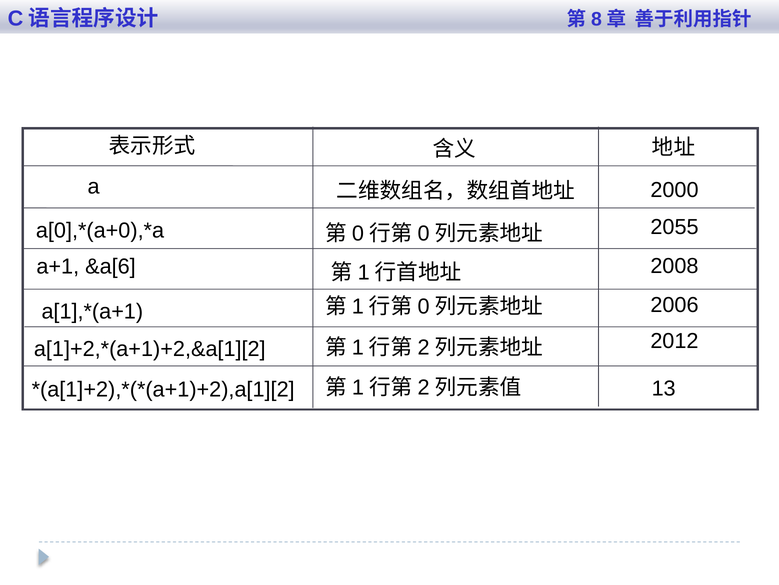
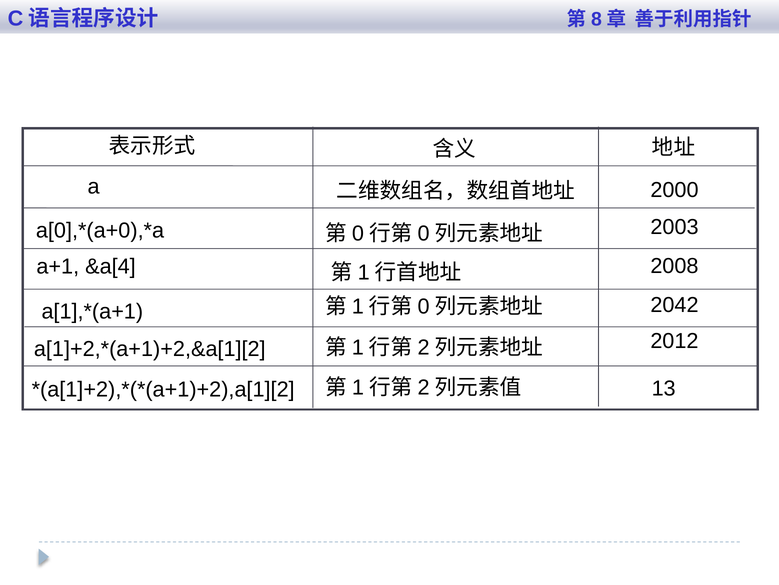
2055: 2055 -> 2003 (675, 227)
&a[6: &a[6 -> &a[4 (110, 266)
2006: 2006 -> 2042 (674, 305)
